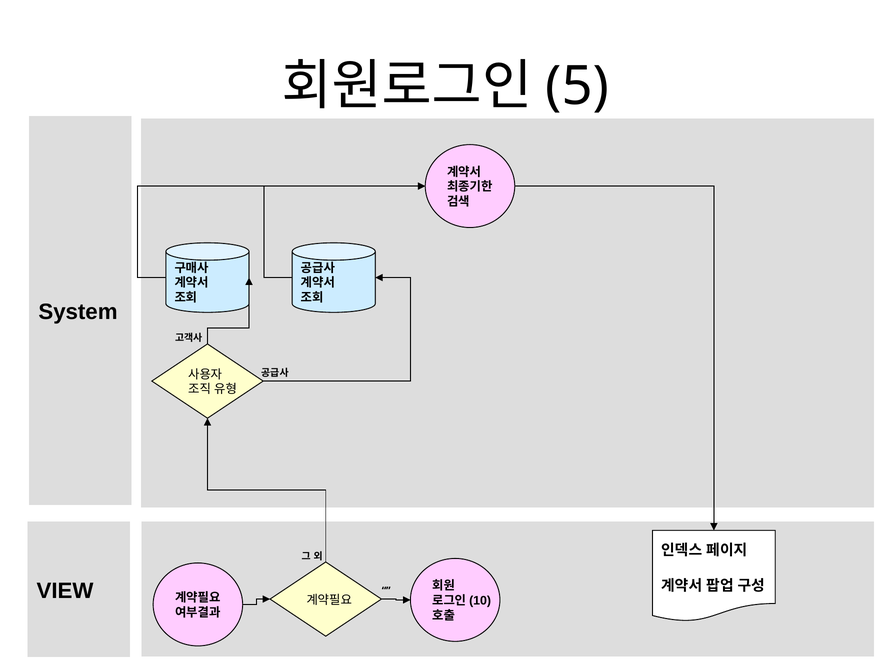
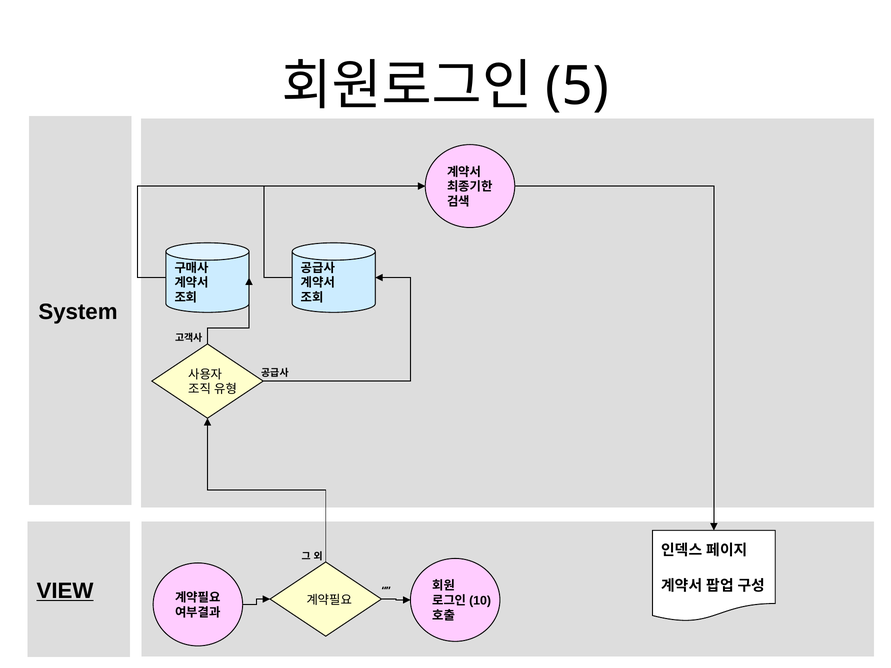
VIEW underline: none -> present (65, 591)
